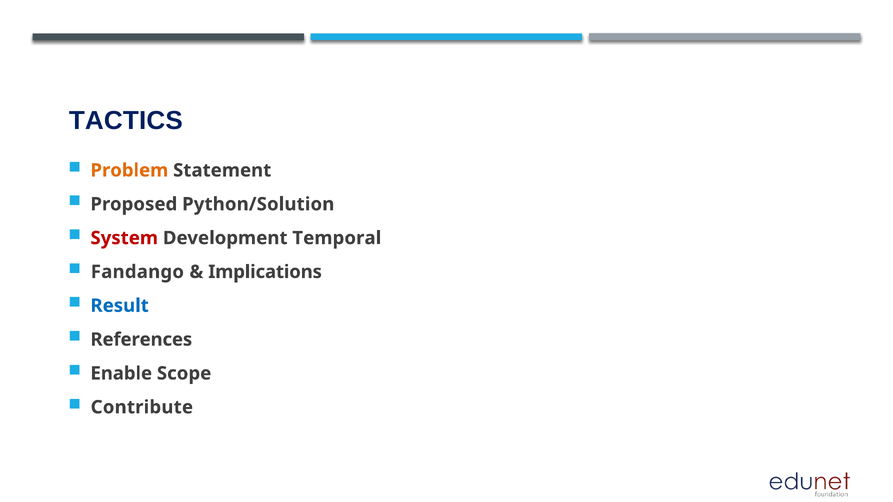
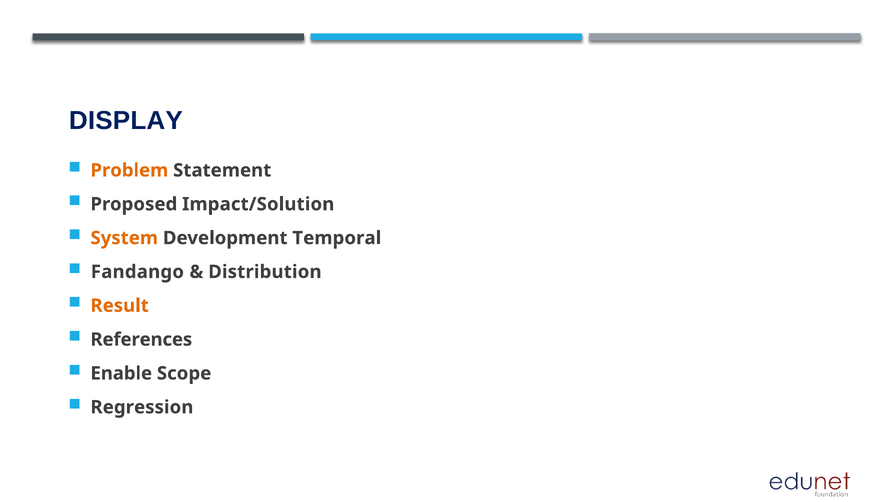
TACTICS: TACTICS -> DISPLAY (126, 121)
Python/Solution: Python/Solution -> Impact/Solution (258, 204)
System colour: red -> orange (124, 238)
Implications: Implications -> Distribution (265, 272)
Result colour: blue -> orange (120, 306)
Contribute: Contribute -> Regression (142, 407)
